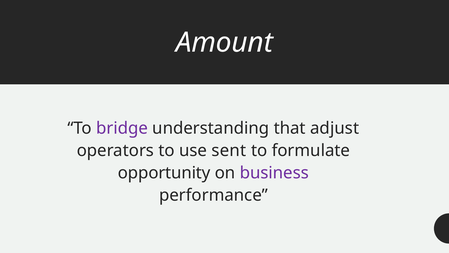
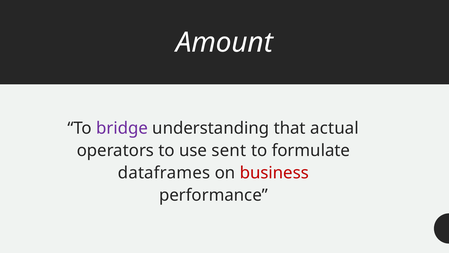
adjust: adjust -> actual (335, 128)
opportunity: opportunity -> dataframes (164, 173)
business colour: purple -> red (274, 173)
